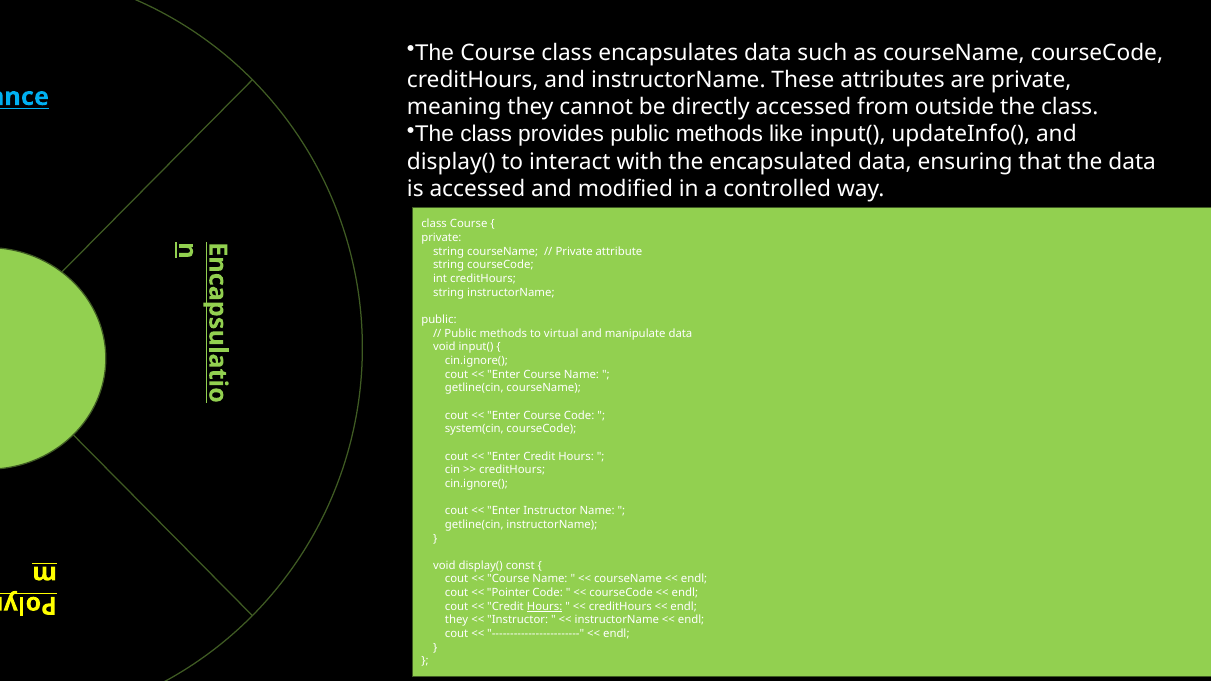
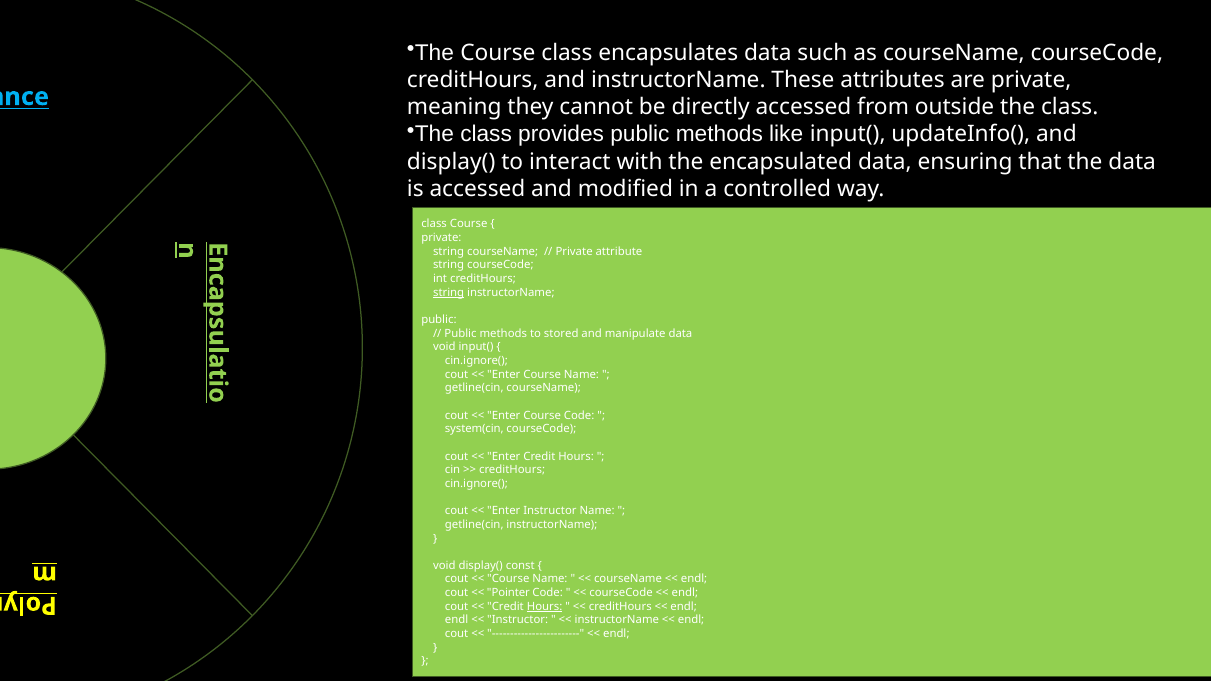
string underline: none -> present (449, 293)
virtual: virtual -> stored (561, 334)
they: they -> endl (457, 620)
